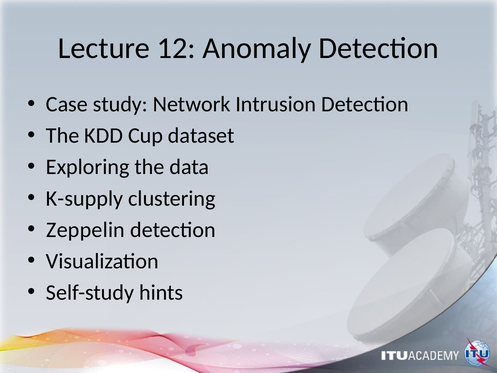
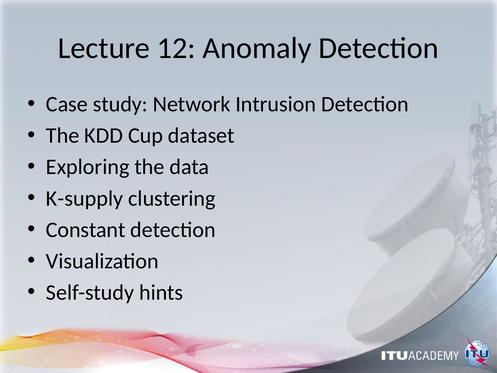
Zeppelin: Zeppelin -> Constant (86, 230)
